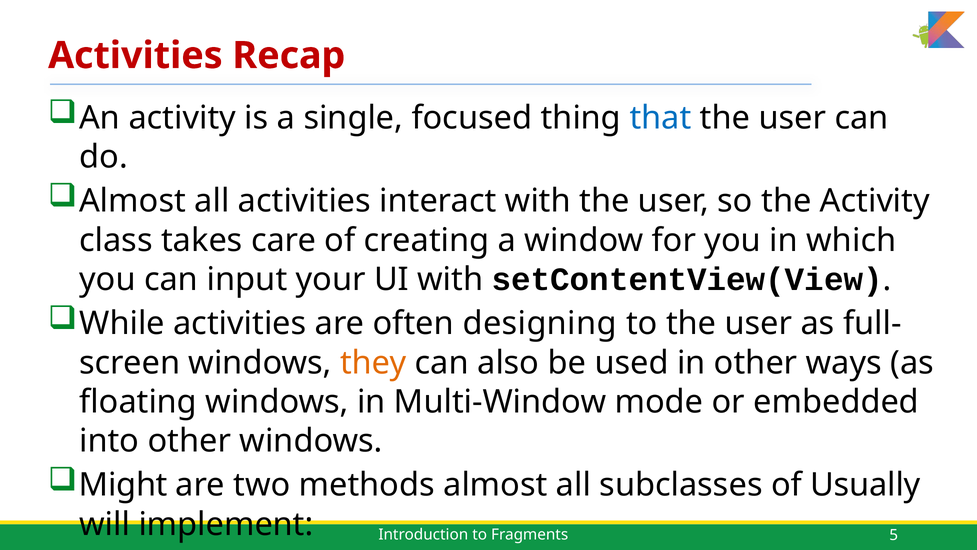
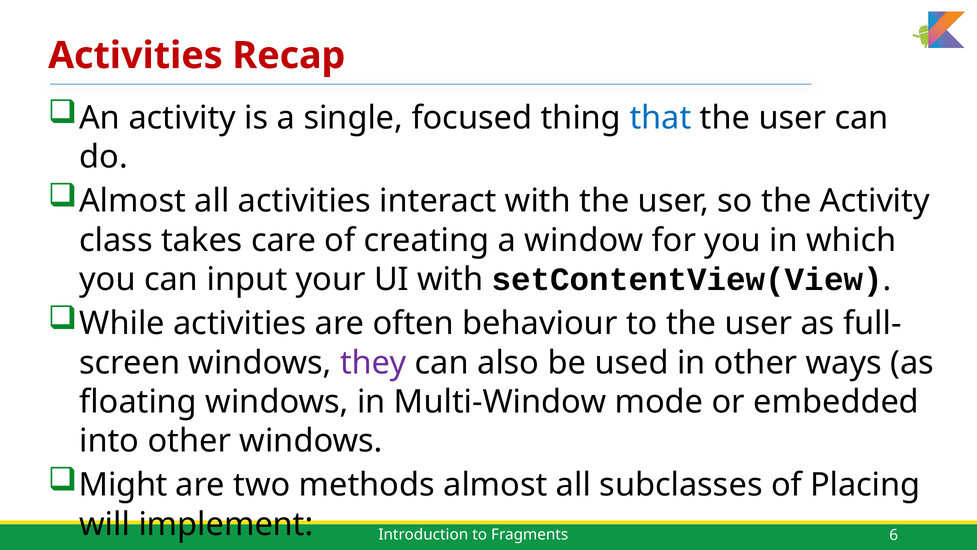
designing: designing -> behaviour (540, 323)
they colour: orange -> purple (373, 362)
Usually: Usually -> Placing (865, 485)
5: 5 -> 6 (894, 535)
